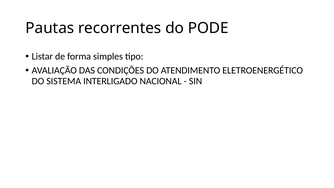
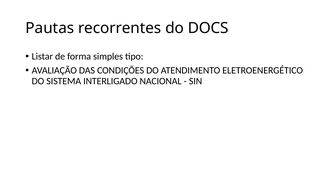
PODE: PODE -> DOCS (208, 28)
